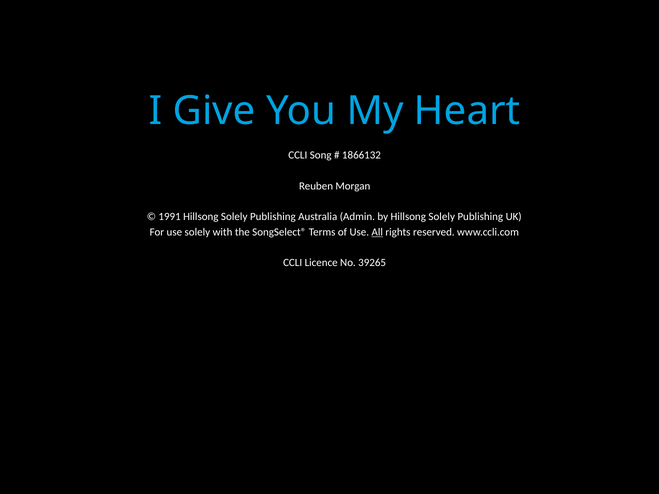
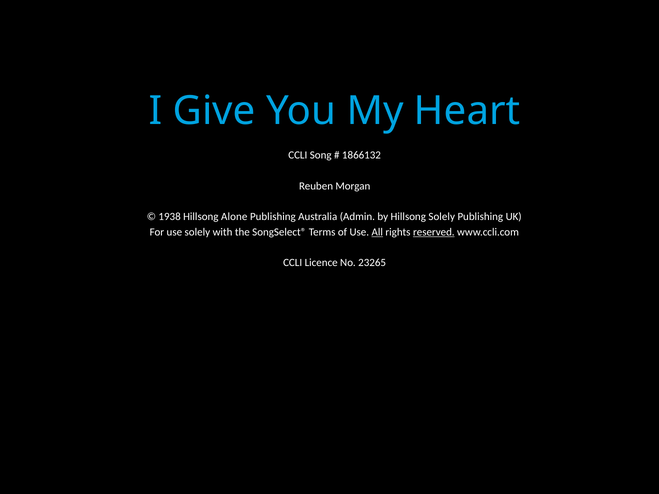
1991: 1991 -> 1938 (170, 217)
Solely: Solely -> Alone (234, 217)
reserved underline: none -> present (434, 232)
39265: 39265 -> 23265 (372, 263)
